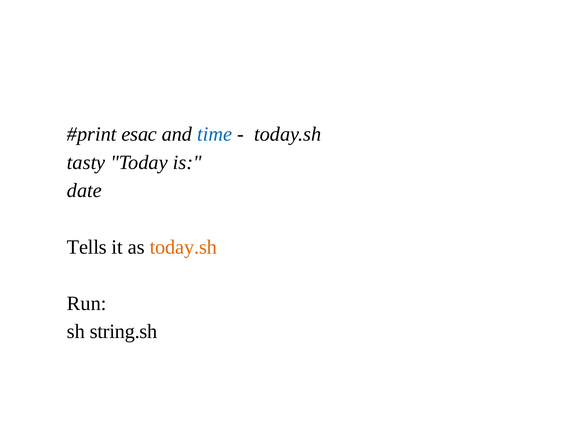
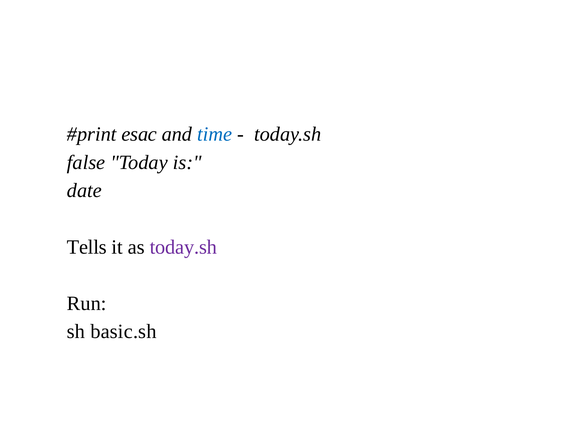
tasty: tasty -> false (86, 163)
today.sh colour: orange -> purple (183, 247)
string.sh: string.sh -> basic.sh (123, 332)
